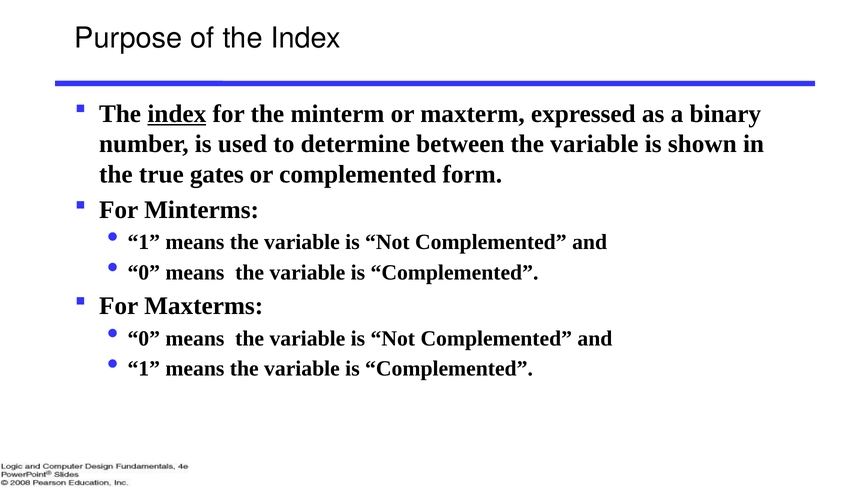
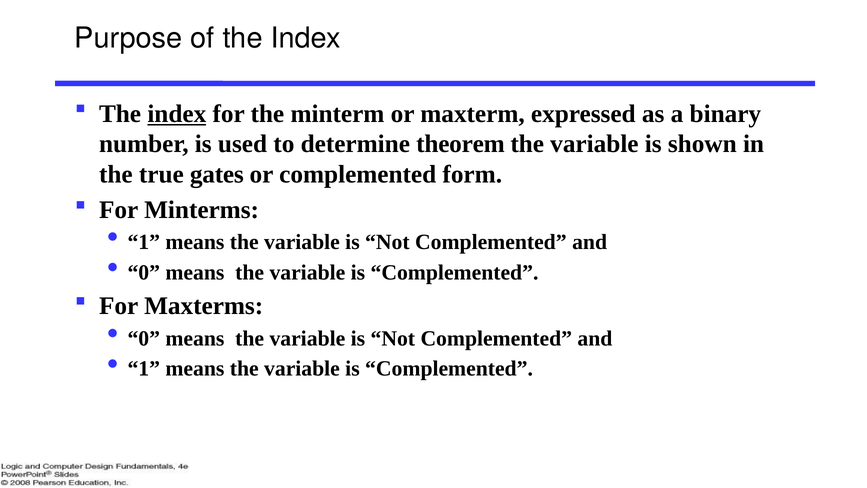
between: between -> theorem (460, 144)
